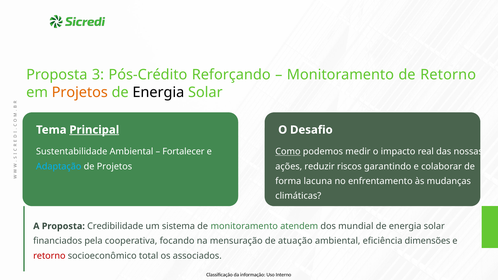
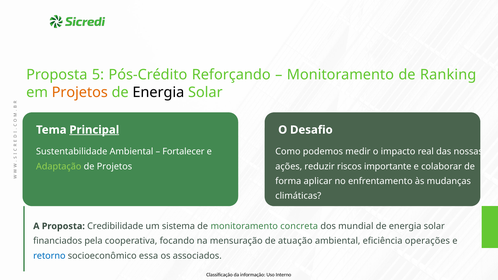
3: 3 -> 5 (98, 75)
de Retorno: Retorno -> Ranking (448, 75)
Como underline: present -> none (288, 152)
Adaptação colour: light blue -> light green (59, 166)
garantindo: garantindo -> importante (388, 166)
lacuna: lacuna -> aplicar (318, 181)
atendem: atendem -> concreta (299, 226)
dimensões: dimensões -> operações (427, 241)
retorno colour: red -> blue (49, 256)
total: total -> essa (149, 256)
